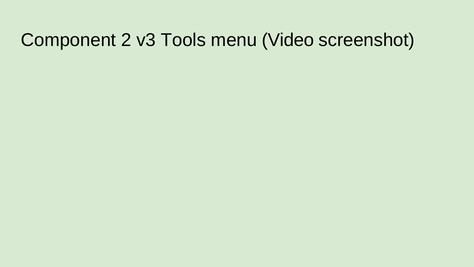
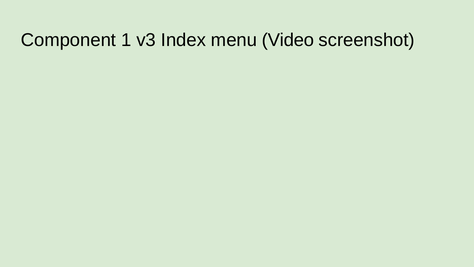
2: 2 -> 1 (126, 40)
Tools: Tools -> Index (183, 40)
